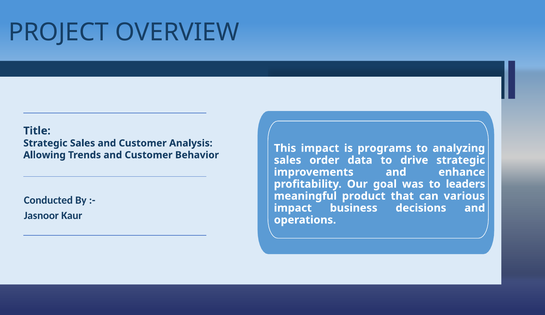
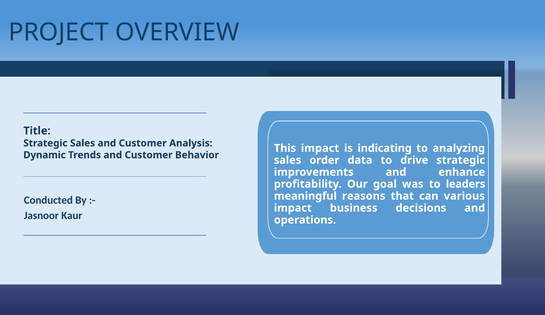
programs: programs -> indicating (385, 148)
Allowing: Allowing -> Dynamic (44, 155)
product: product -> reasons (364, 196)
